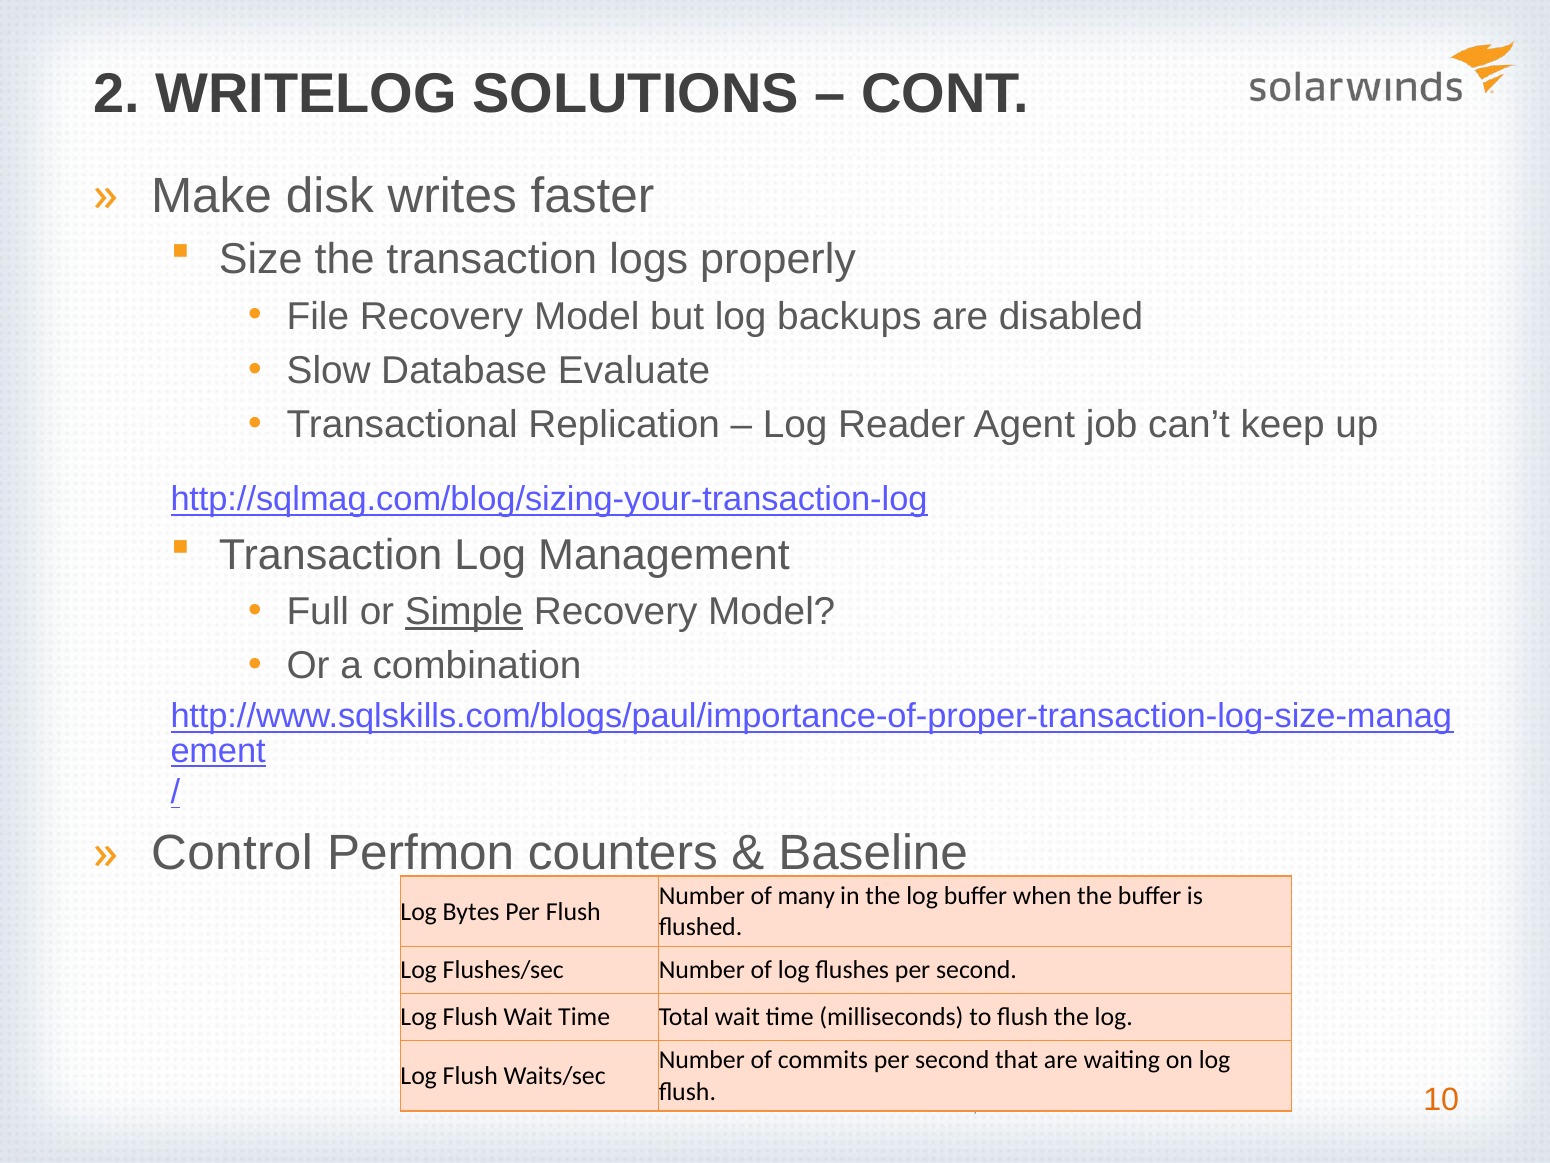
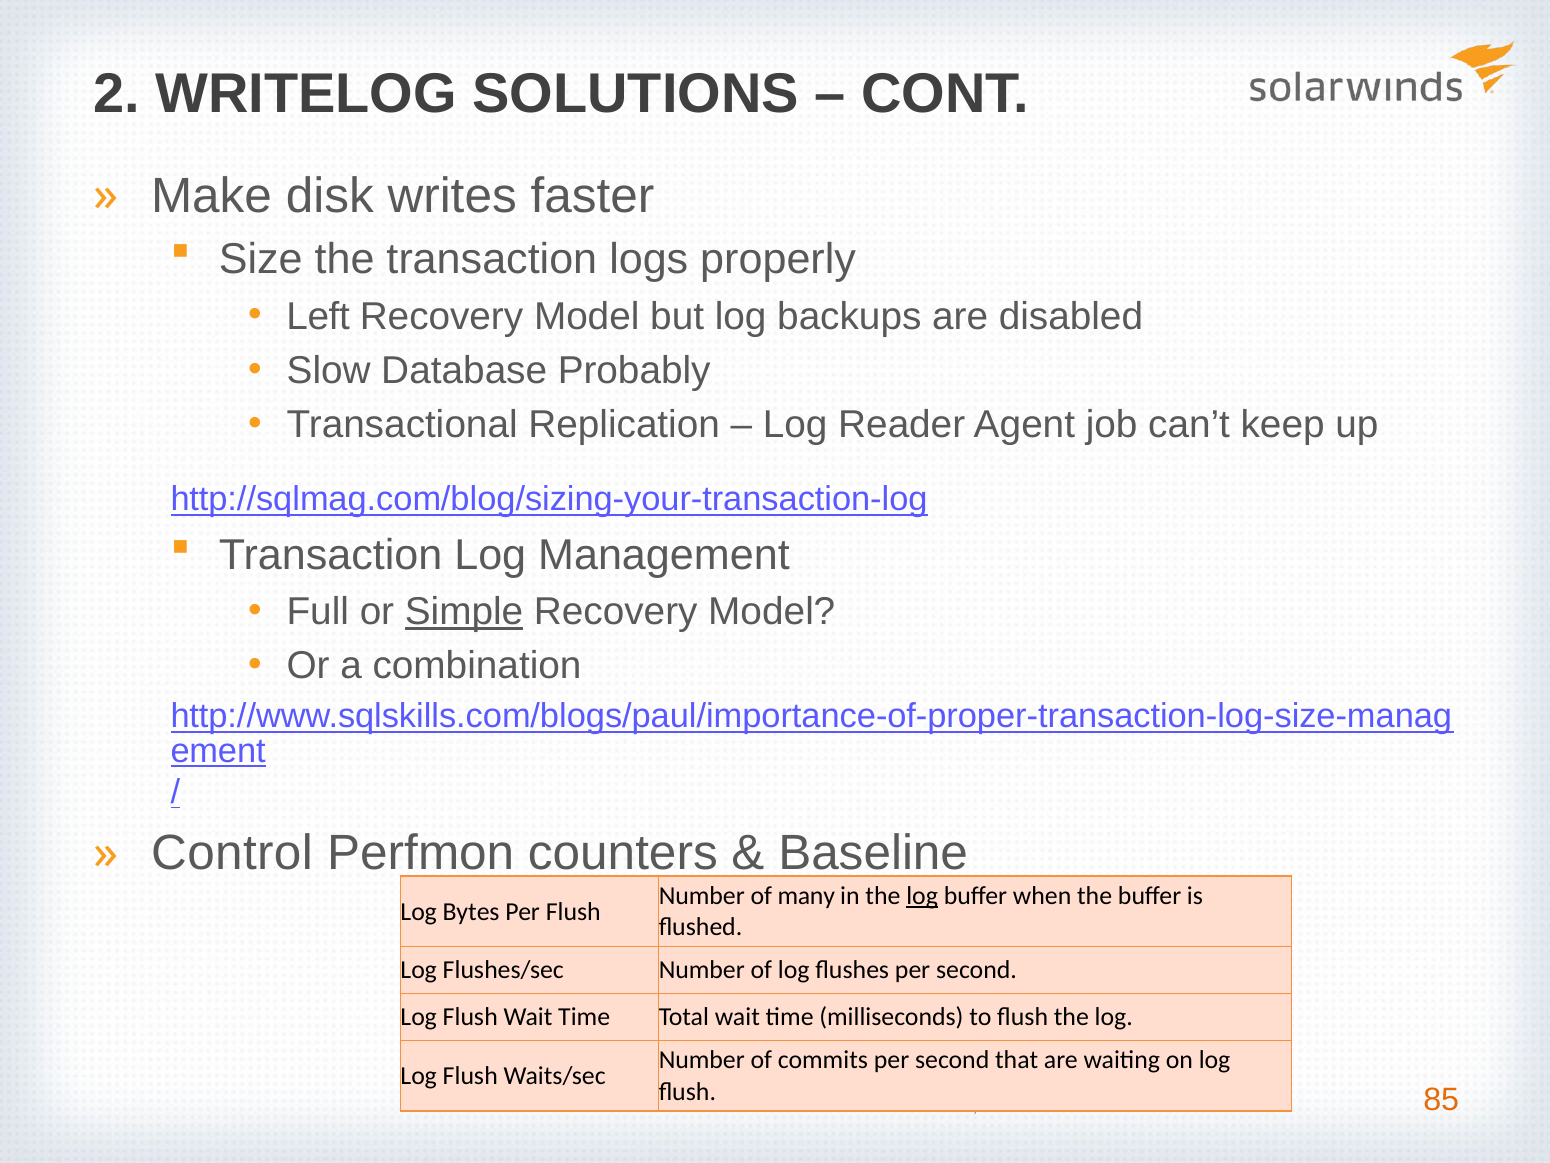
File: File -> Left (318, 316)
Evaluate: Evaluate -> Probably (634, 370)
log underline: none -> present (922, 895)
10: 10 -> 85 (1441, 1099)
